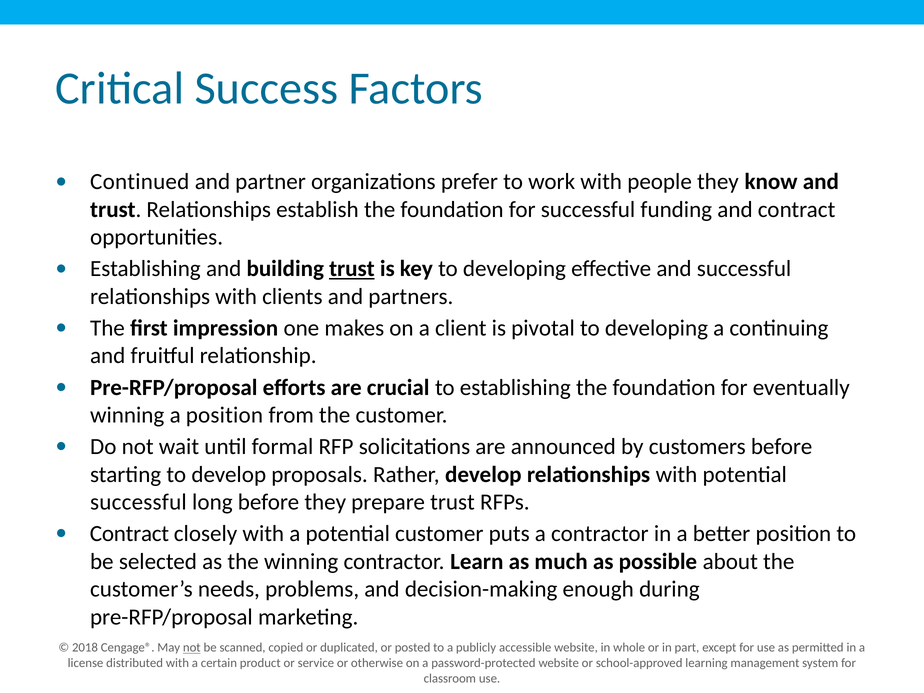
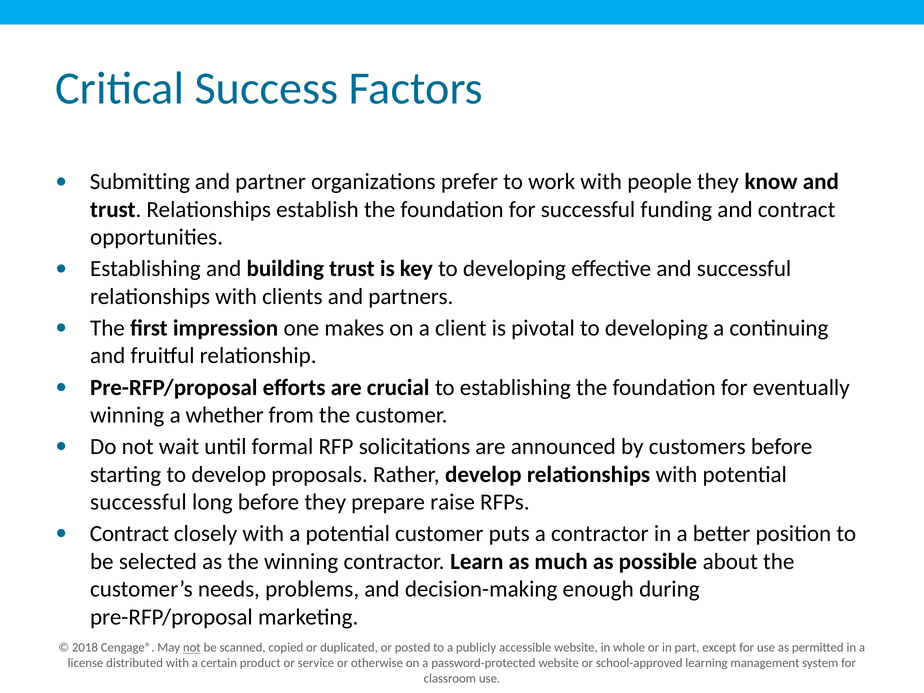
Continued: Continued -> Submitting (140, 182)
trust underline: present -> none (352, 269)
a position: position -> whether (225, 415)
prepare trust: trust -> raise (453, 502)
